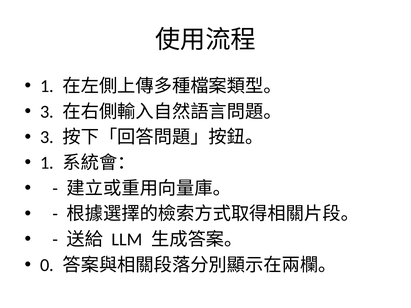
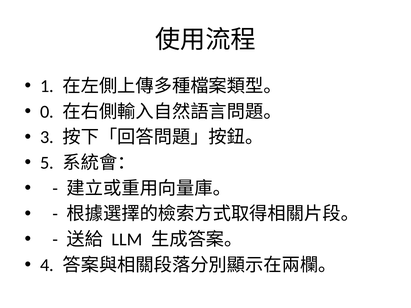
3: 3 -> 0 (47, 112)
1: 1 -> 5 (47, 163)
0: 0 -> 4 (47, 265)
